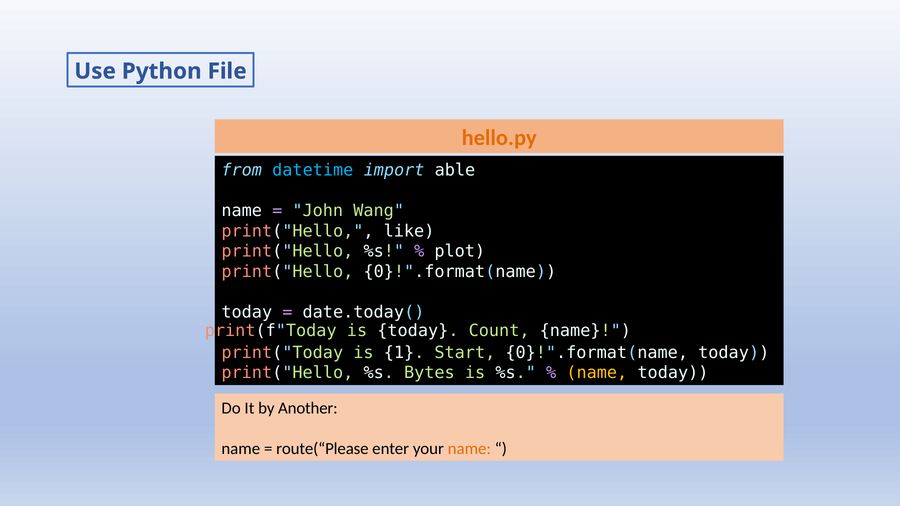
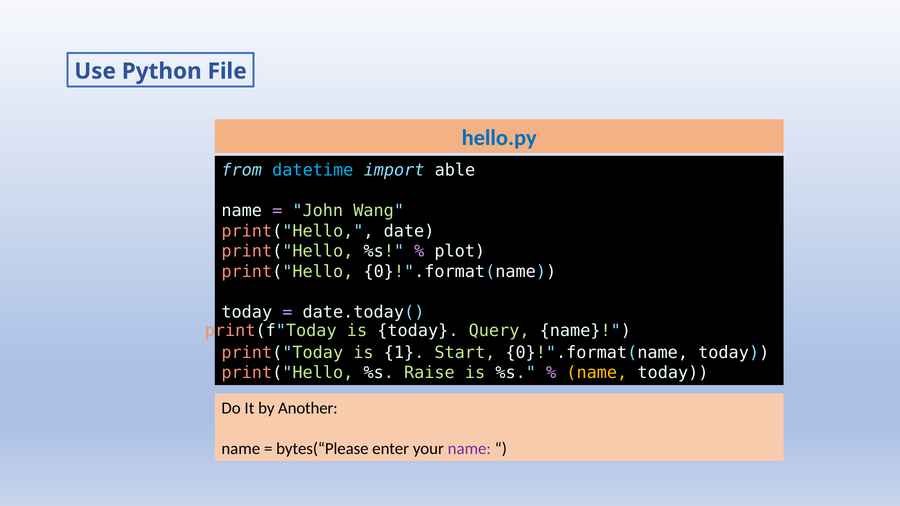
hello.py colour: orange -> blue (499, 138)
like: like -> date (409, 231)
Count: Count -> Query (499, 331)
Bytes: Bytes -> Raise (429, 373)
route(“Please: route(“Please -> bytes(“Please (322, 449)
name colour: orange -> purple (469, 449)
